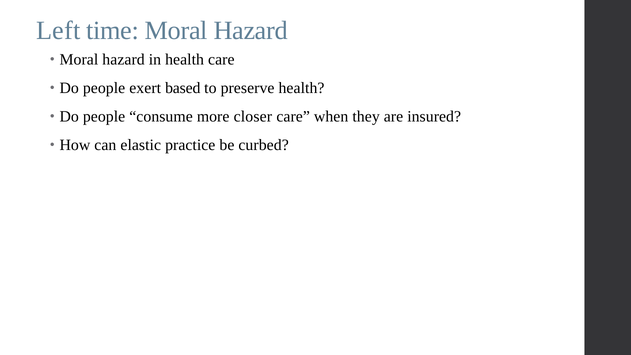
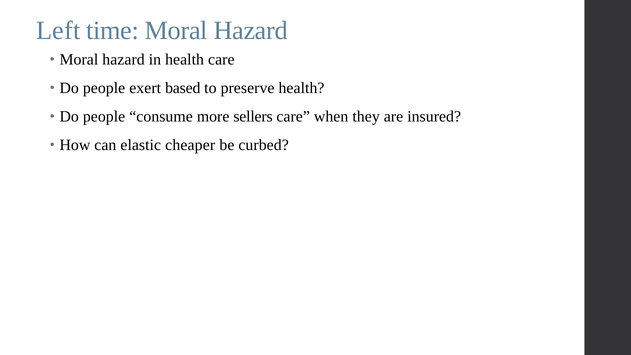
closer: closer -> sellers (253, 117)
practice: practice -> cheaper (190, 145)
